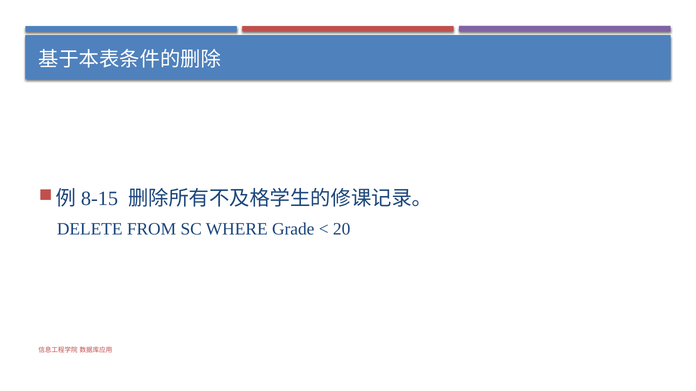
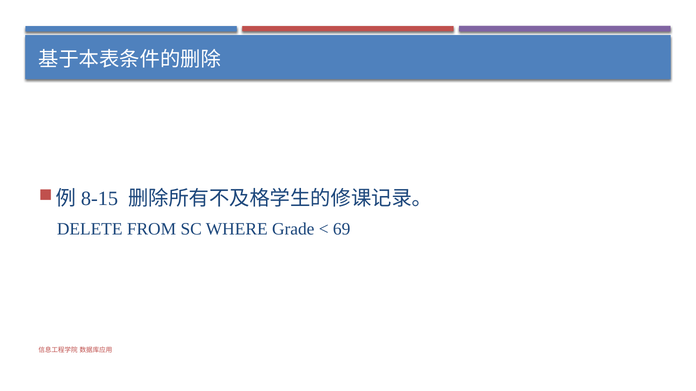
20: 20 -> 69 (342, 229)
